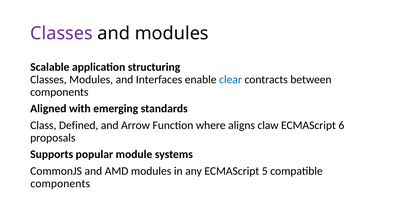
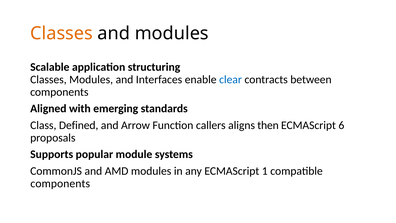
Classes colour: purple -> orange (61, 33)
where: where -> callers (211, 125)
claw: claw -> then (268, 125)
5: 5 -> 1 (265, 171)
